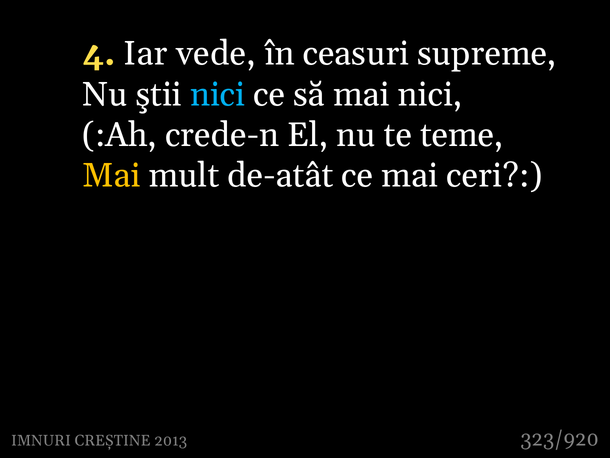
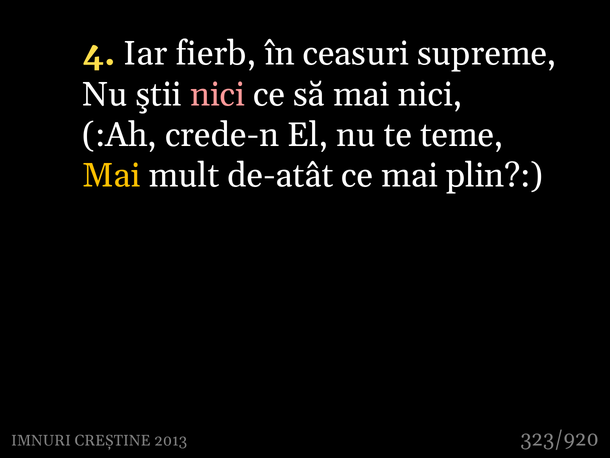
vede: vede -> fierb (216, 54)
nici colour: light blue -> pink (218, 94)
ceri: ceri -> plin (495, 176)
